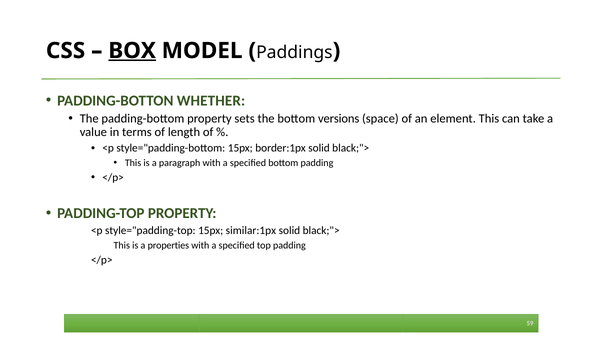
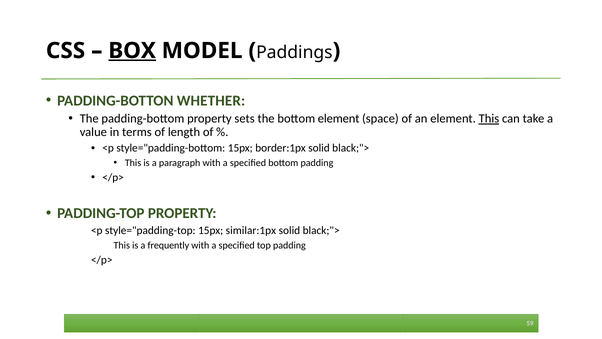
bottom versions: versions -> element (339, 118)
This underline: none -> present (489, 118)
properties: properties -> frequently (168, 245)
